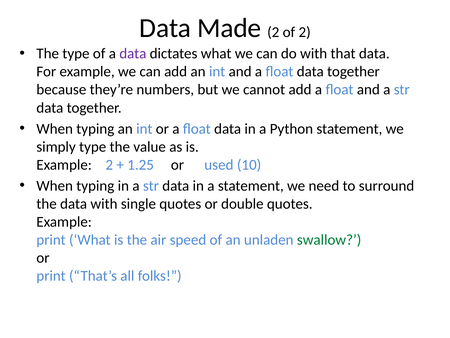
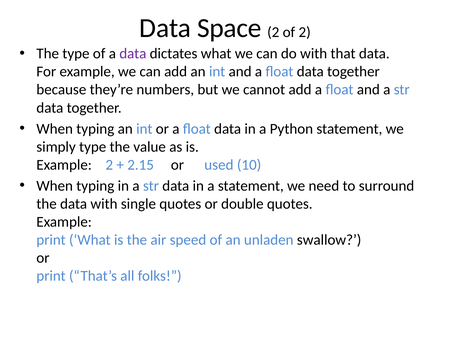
Made: Made -> Space (229, 28)
1.25: 1.25 -> 2.15 (141, 165)
swallow colour: green -> black (329, 240)
